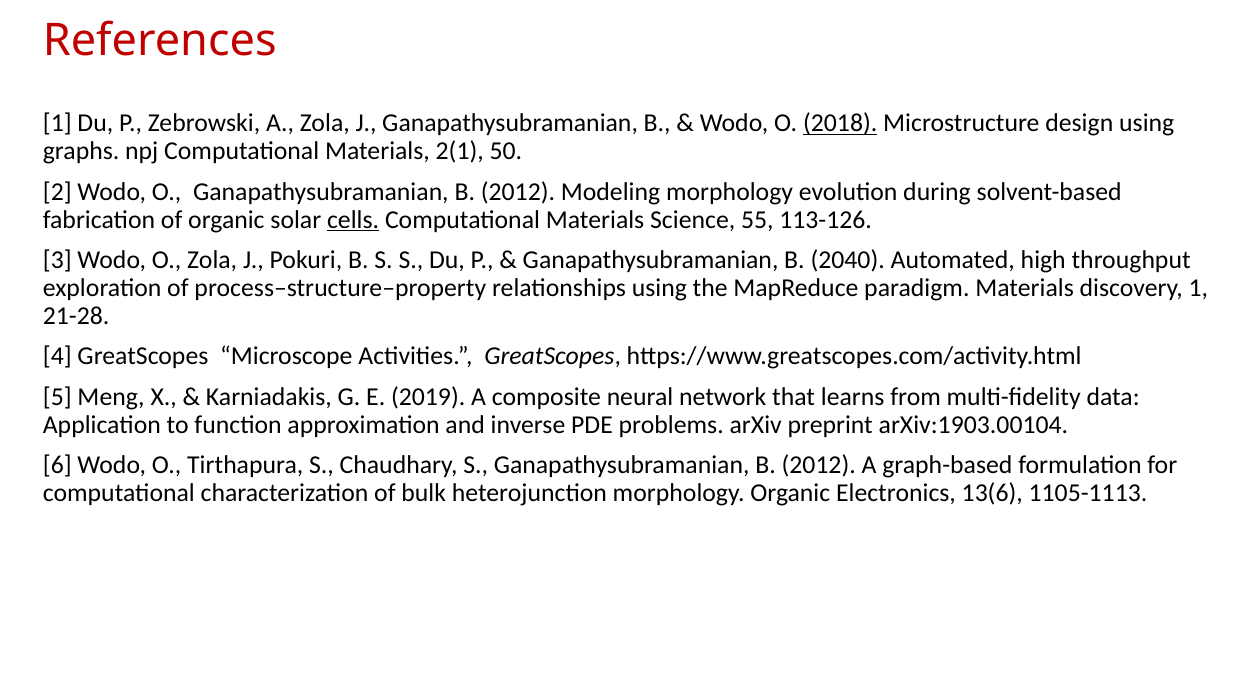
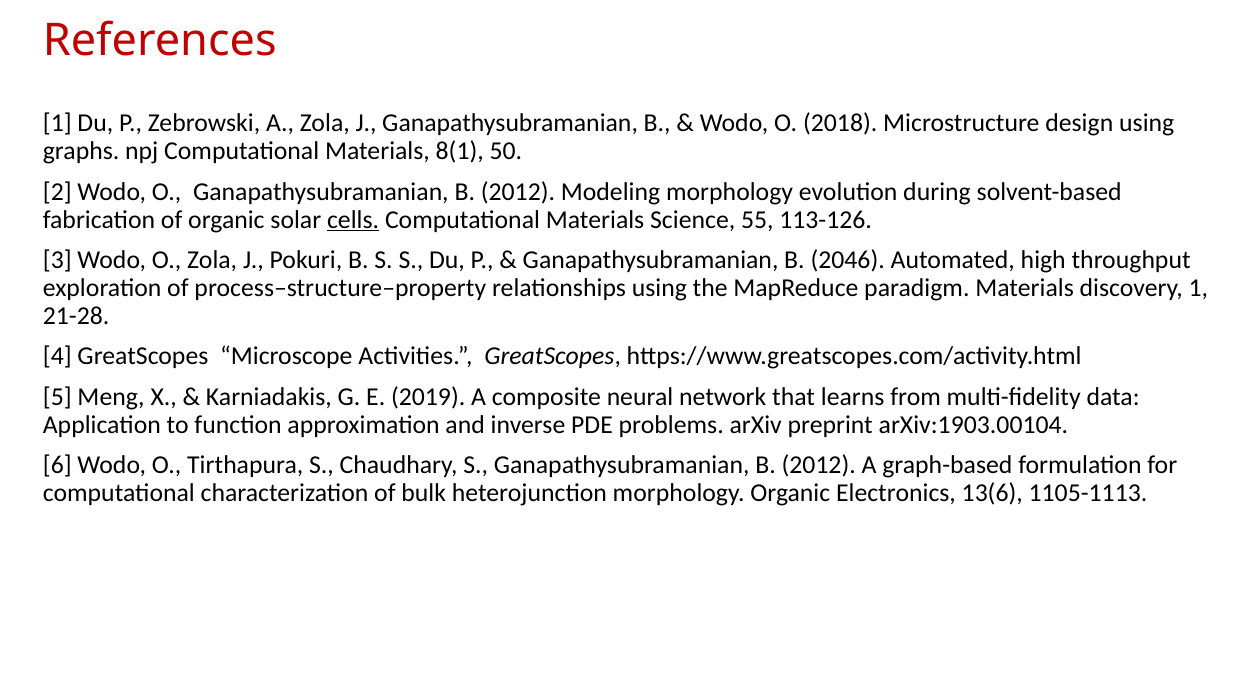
2018 underline: present -> none (840, 123)
2(1: 2(1 -> 8(1 (460, 151)
2040: 2040 -> 2046 (848, 260)
